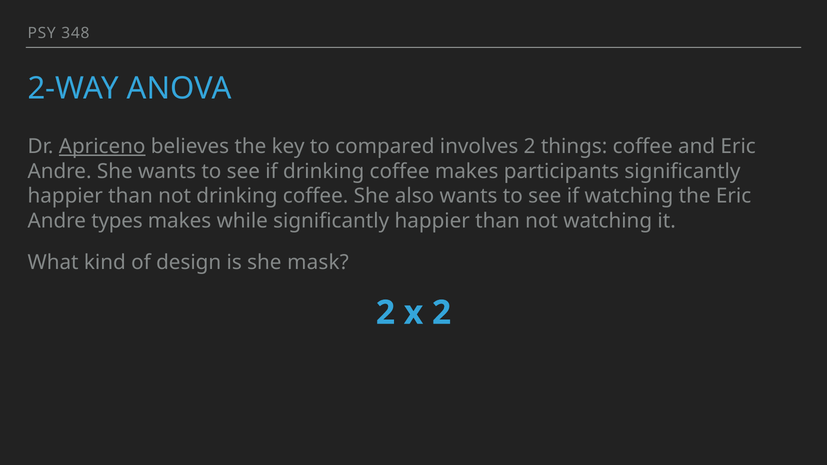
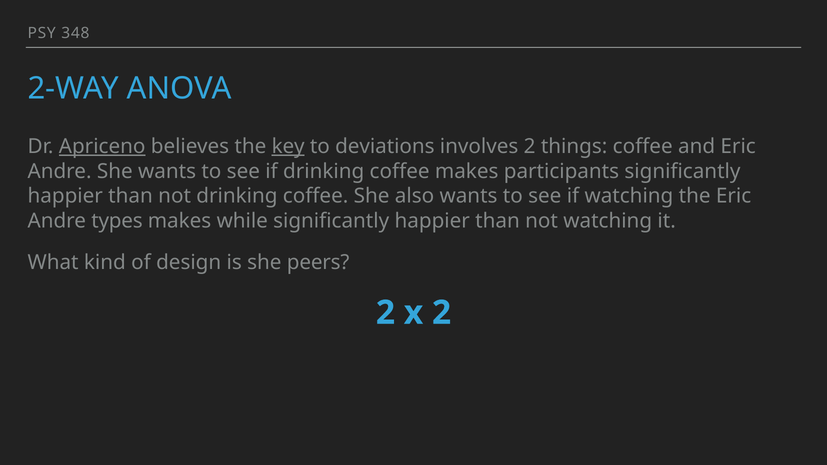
key underline: none -> present (288, 147)
compared: compared -> deviations (385, 147)
mask: mask -> peers (318, 263)
